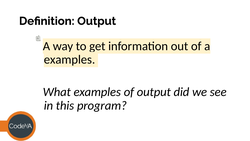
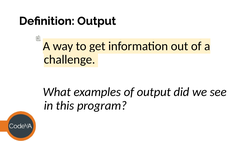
examples: examples -> challenge (70, 59)
